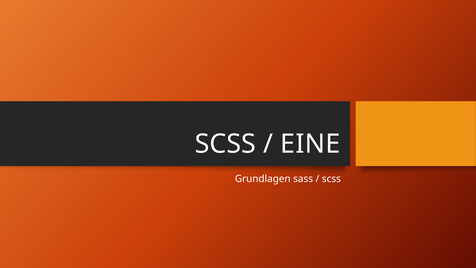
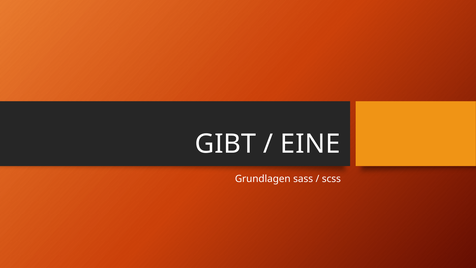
SCSS: SCSS -> GIBT (225, 144)
